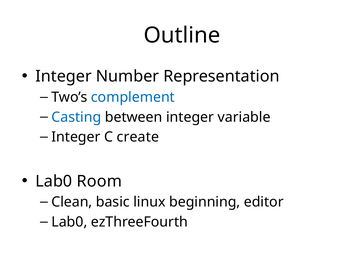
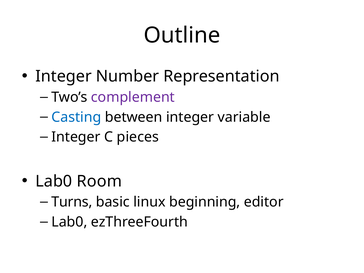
complement colour: blue -> purple (133, 97)
create: create -> pieces (138, 137)
Clean: Clean -> Turns (72, 202)
